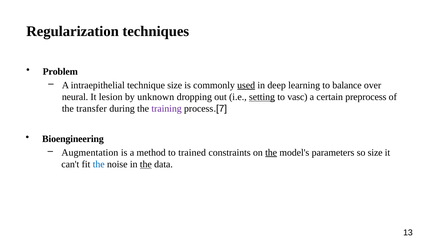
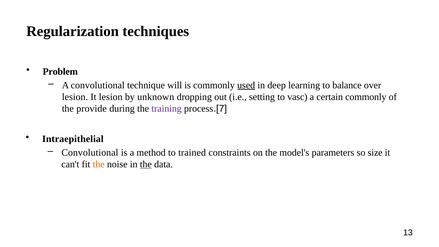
A intraepithelial: intraepithelial -> convolutional (98, 85)
technique size: size -> will (175, 85)
neural: neural -> lesion (75, 97)
setting underline: present -> none (262, 97)
certain preprocess: preprocess -> commonly (366, 97)
transfer: transfer -> provide (92, 109)
Bioengineering: Bioengineering -> Intraepithelial (73, 139)
Augmentation: Augmentation -> Convolutional (90, 153)
the underline: present -> none (271, 153)
the colour: blue -> orange (99, 164)
